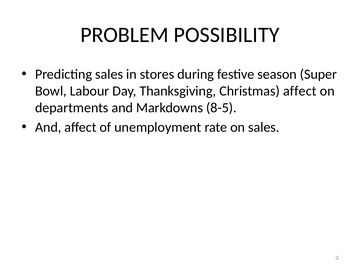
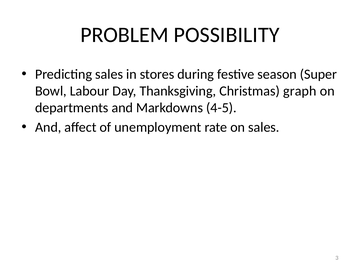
Christmas affect: affect -> graph (300, 91)
8-5: 8-5 -> 4-5 (221, 108)
